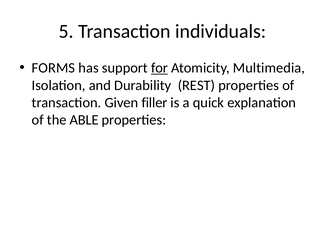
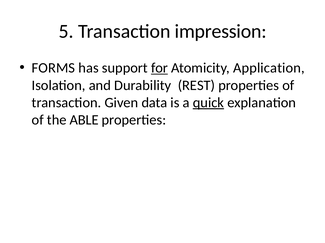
individuals: individuals -> impression (221, 31)
Multimedia: Multimedia -> Application (269, 68)
filler: filler -> data (154, 103)
quick underline: none -> present (208, 103)
